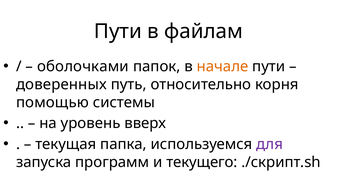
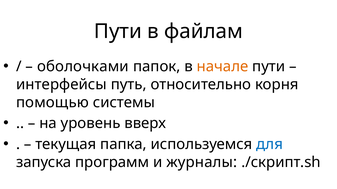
доверенных: доверенных -> интерфейсы (61, 85)
для colour: purple -> blue (270, 145)
текущего: текущего -> журналы (202, 163)
